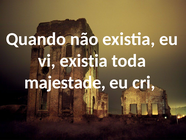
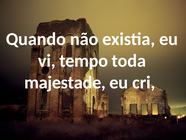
vi existia: existia -> tempo (84, 61)
